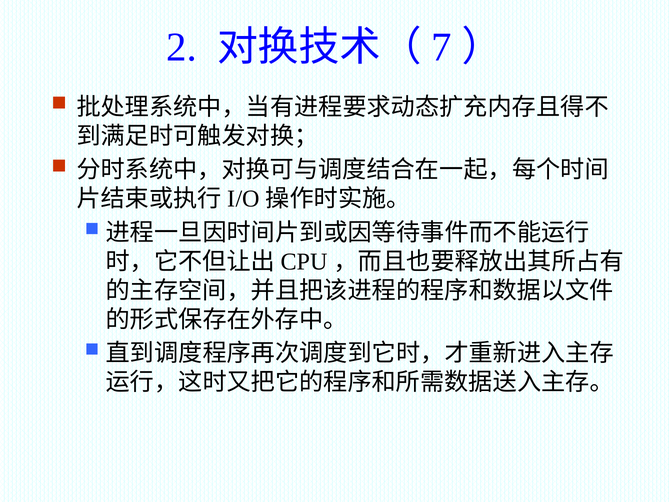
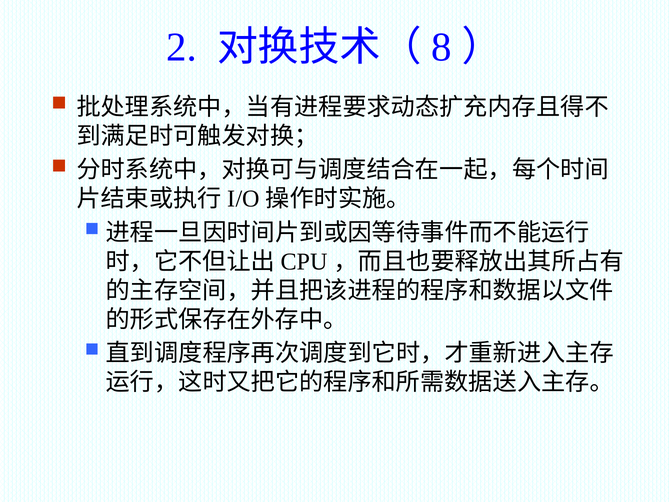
7: 7 -> 8 (442, 47)
